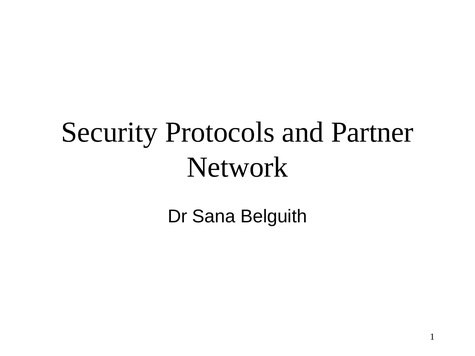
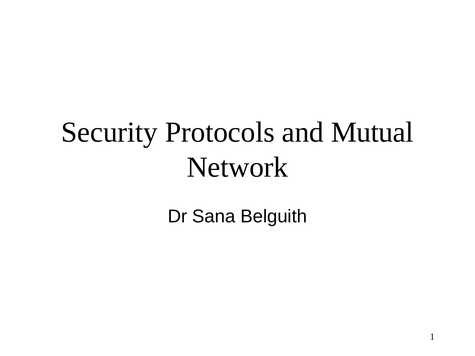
Partner: Partner -> Mutual (372, 132)
